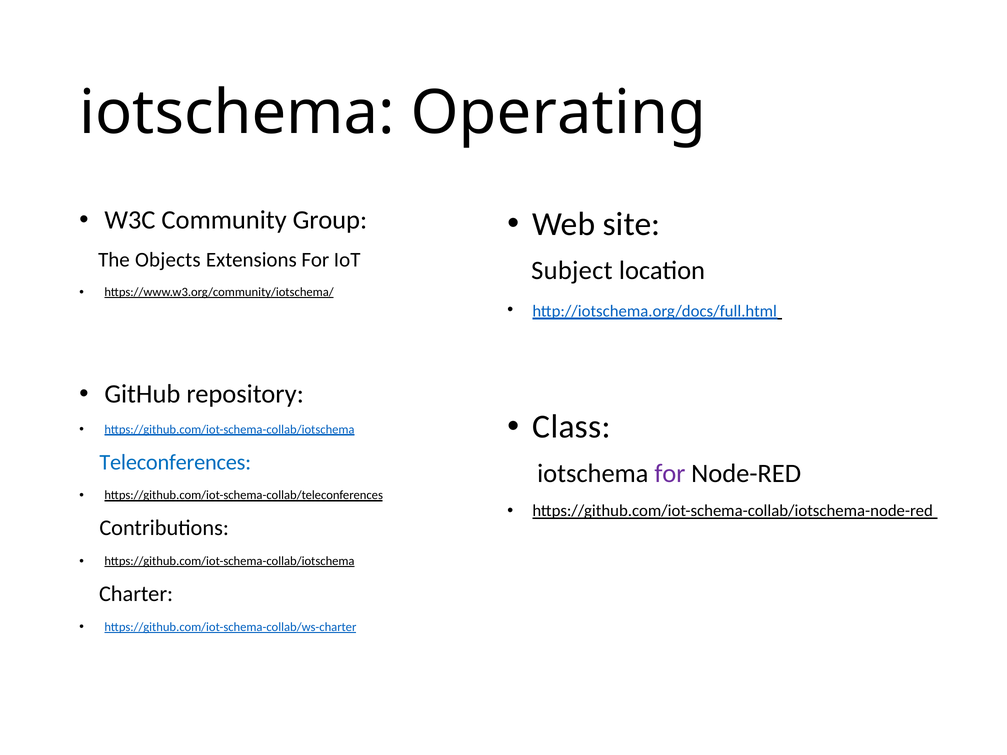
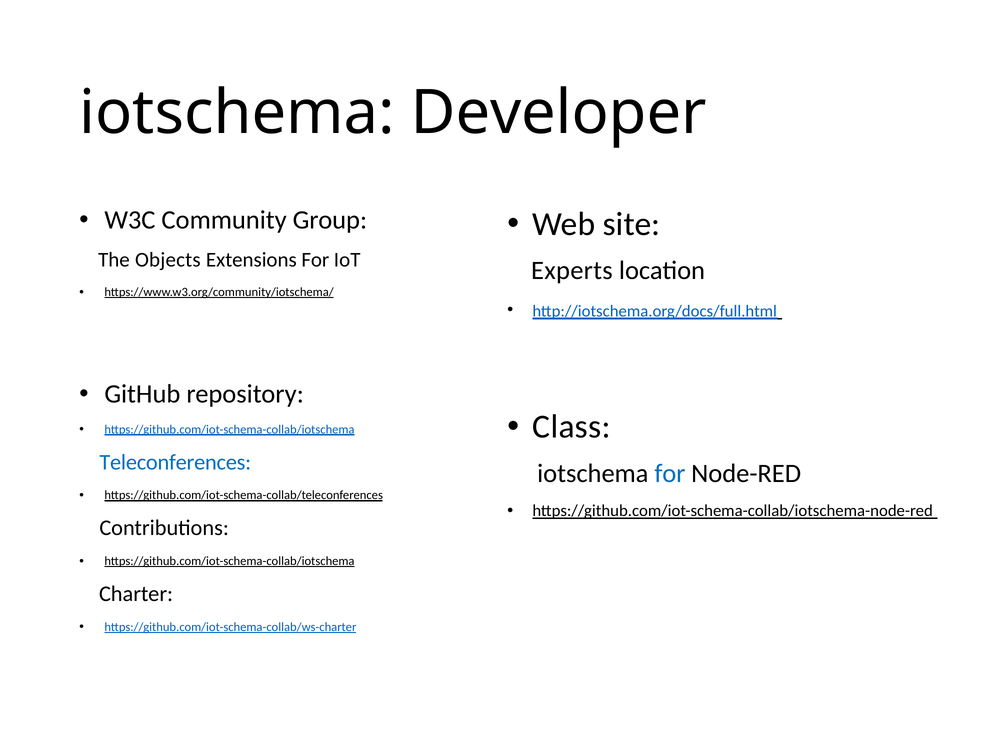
Operating: Operating -> Developer (559, 113)
Subject: Subject -> Experts (572, 270)
for colour: purple -> blue (670, 473)
